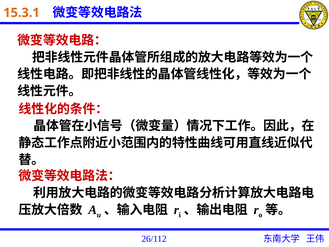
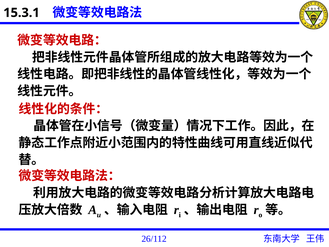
15.3.1 colour: orange -> black (21, 13)
